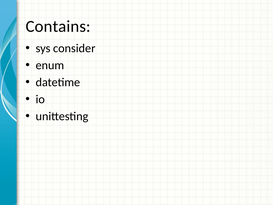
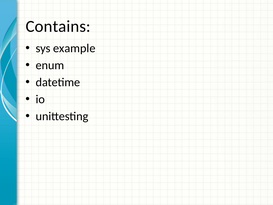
consider: consider -> example (74, 48)
